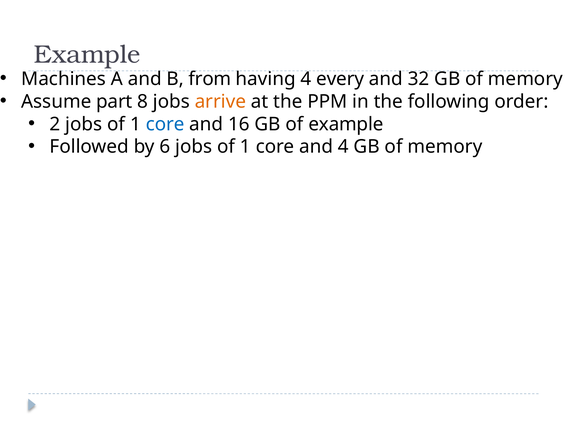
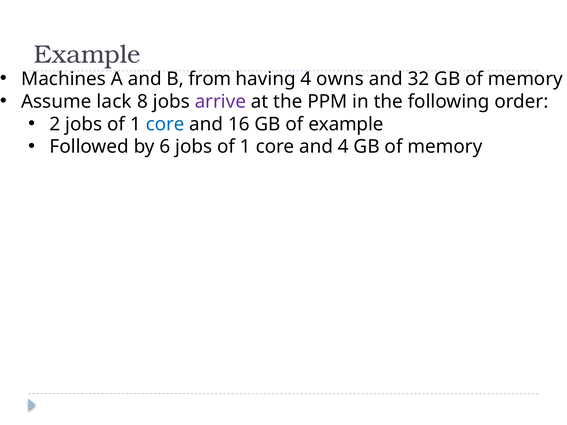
every: every -> owns (340, 79)
part: part -> lack (114, 101)
arrive colour: orange -> purple (220, 101)
